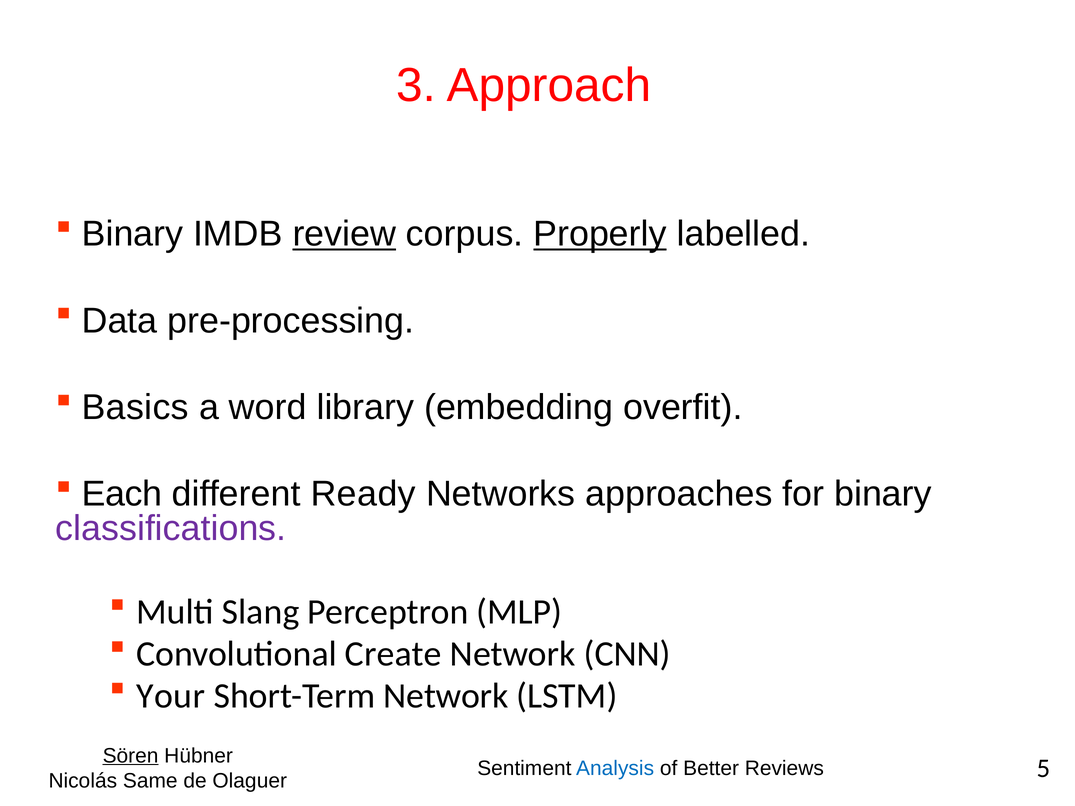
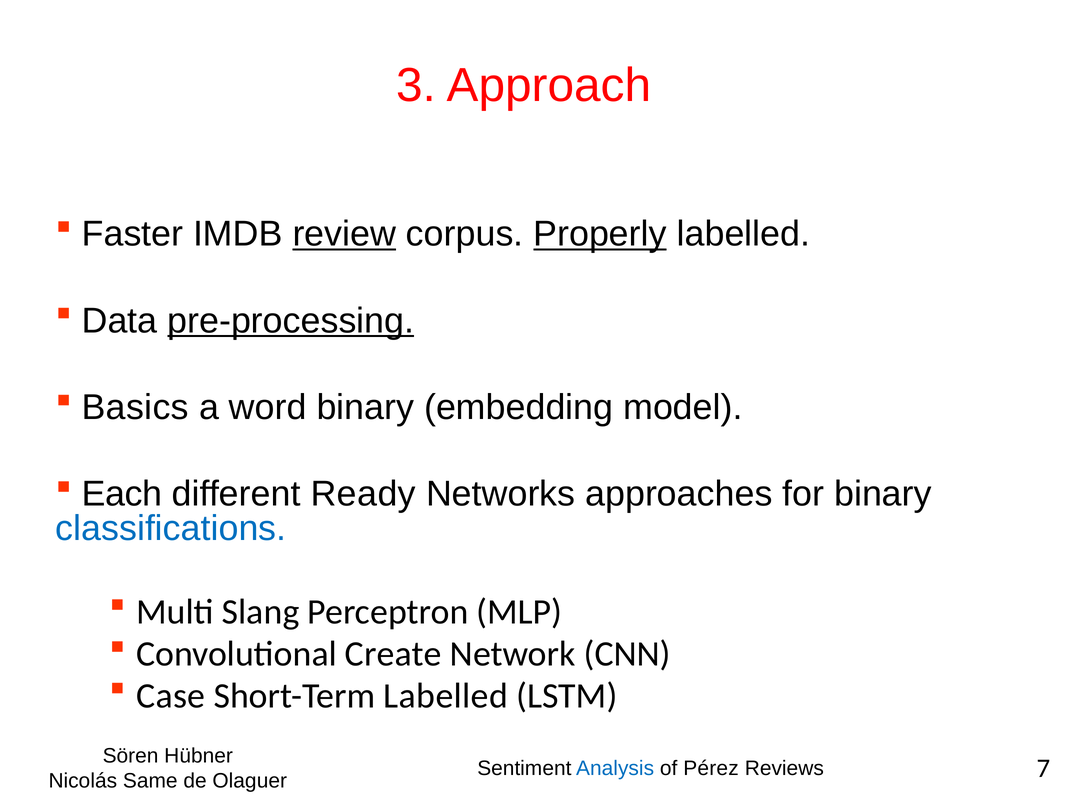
Binary: Binary -> Faster (132, 234)
pre-processing underline: none -> present (291, 321)
word library: library -> binary (365, 407)
overfit: overfit -> model (683, 407)
classifications colour: purple -> blue (171, 529)
Your: Your -> Case (171, 696)
Short-Term Network: Network -> Labelled (446, 696)
Sören underline: present -> none (131, 756)
Better: Better -> Pérez (711, 768)
5: 5 -> 7 (1043, 769)
